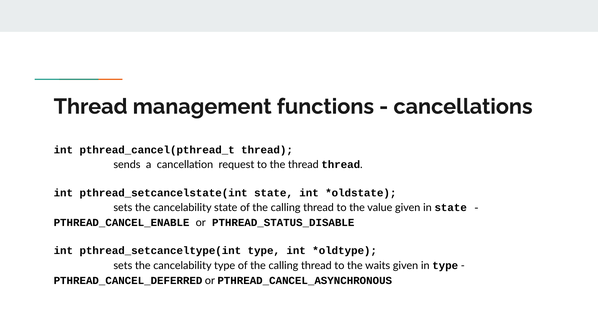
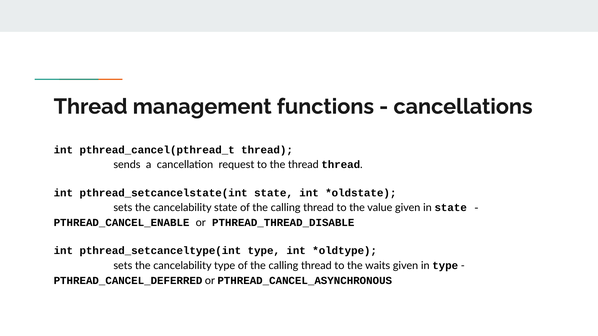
PTHREAD_STATUS_DISABLE: PTHREAD_STATUS_DISABLE -> PTHREAD_THREAD_DISABLE (283, 223)
